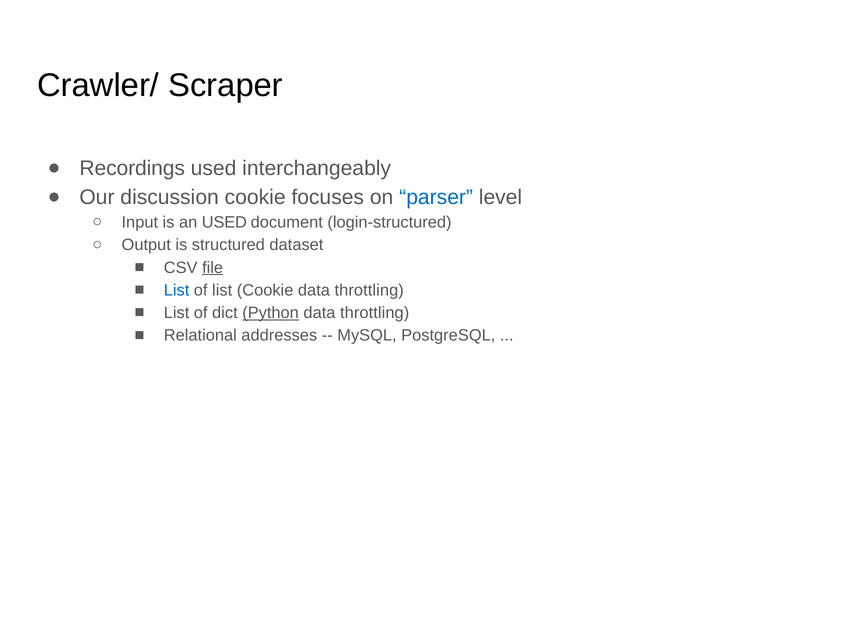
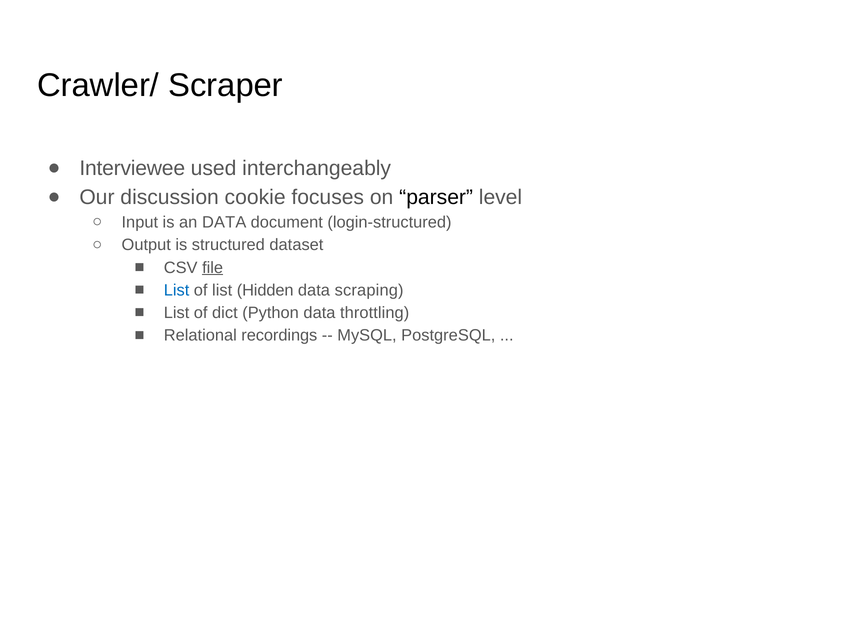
Recordings: Recordings -> Interviewee (132, 168)
parser colour: blue -> black (436, 197)
an USED: USED -> DATA (224, 222)
list Cookie: Cookie -> Hidden (265, 290)
throttling: throttling -> scraping (369, 290)
Python underline: present -> none (271, 313)
addresses: addresses -> recordings (279, 336)
